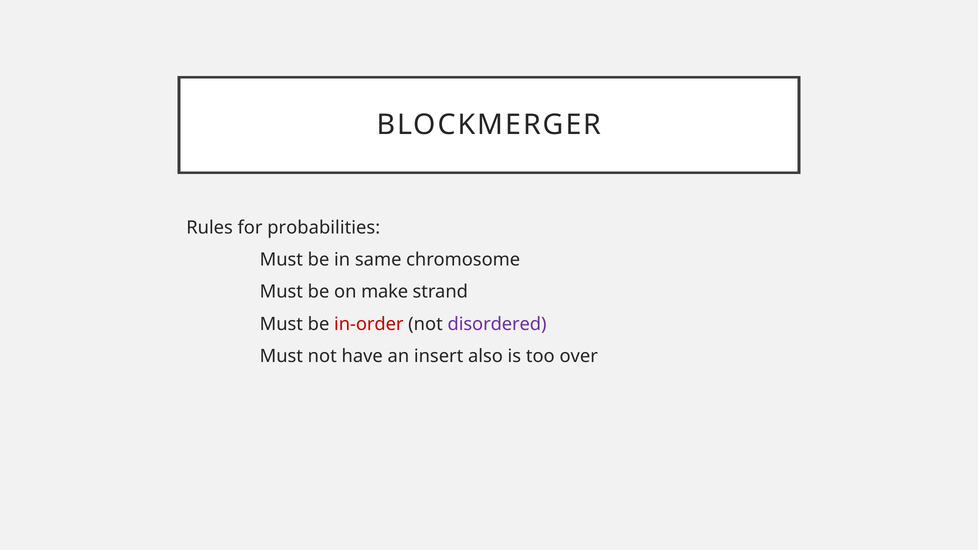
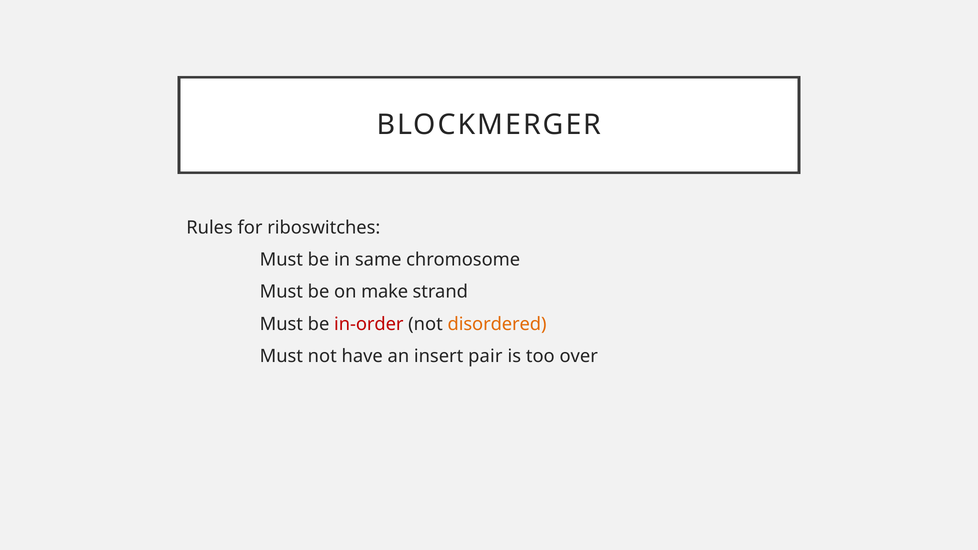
probabilities: probabilities -> riboswitches (324, 228)
disordered colour: purple -> orange (497, 324)
also: also -> pair (485, 356)
